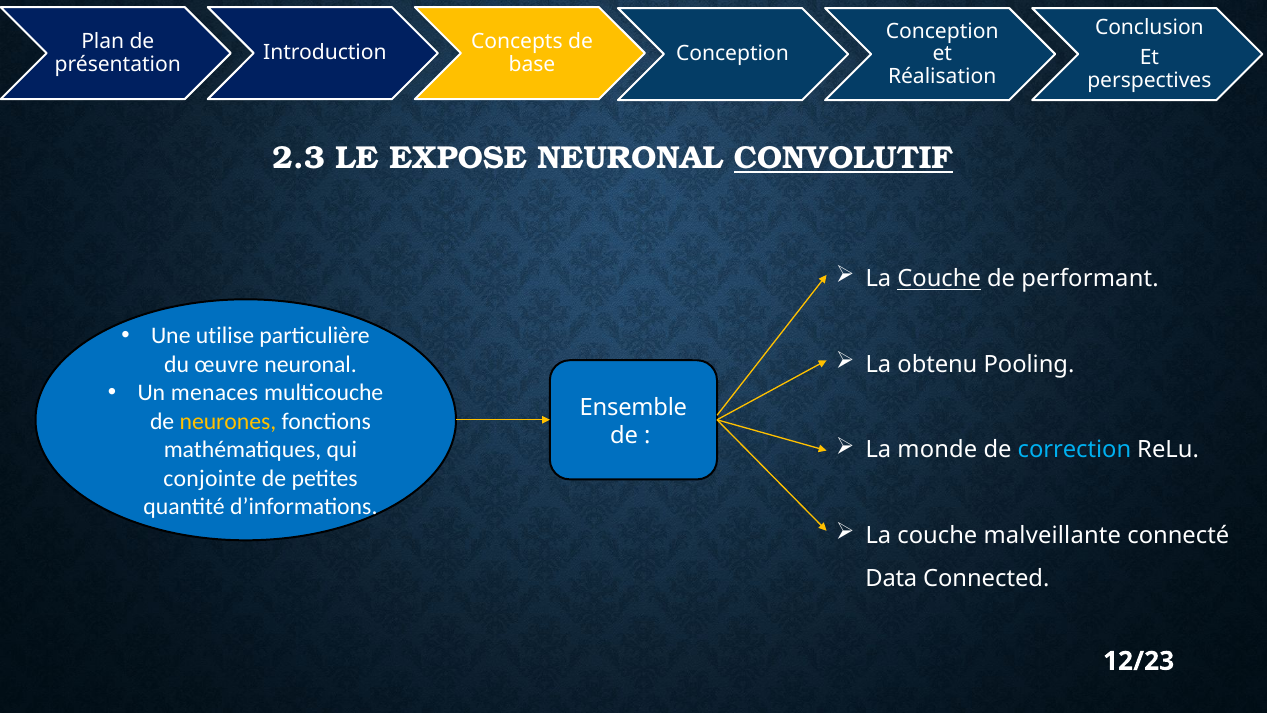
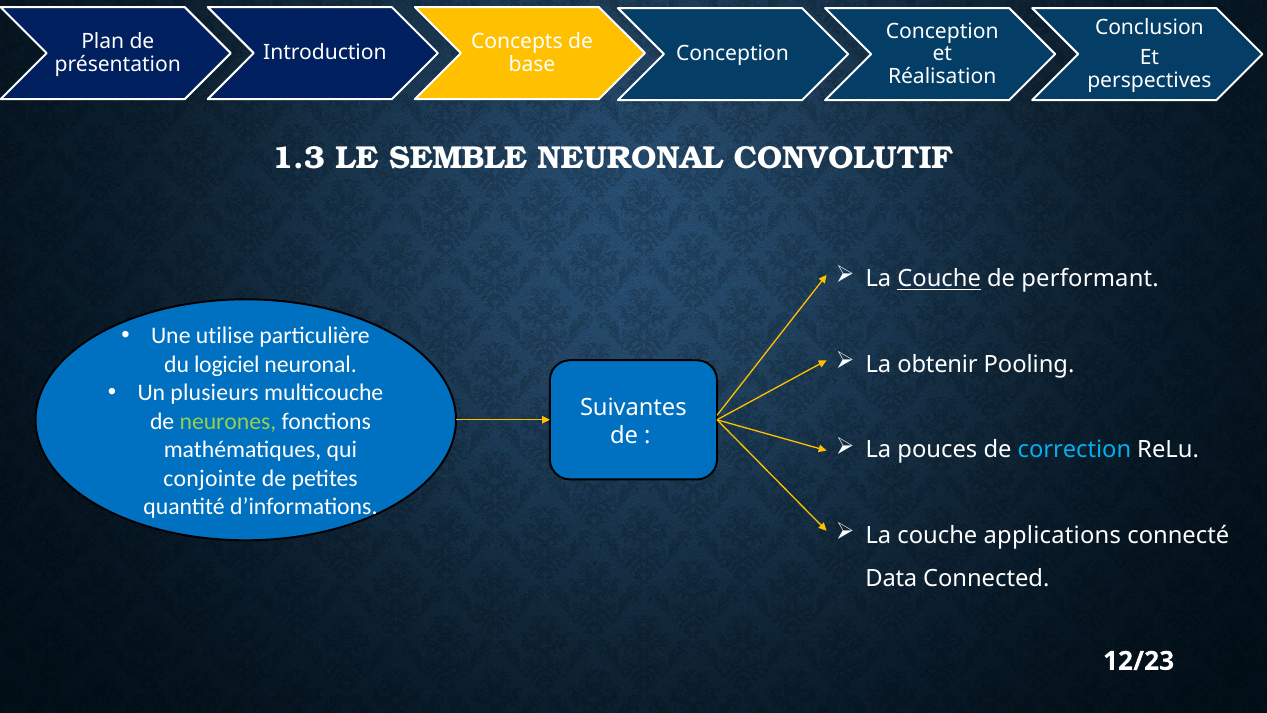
2.3: 2.3 -> 1.3 (298, 158)
EXPOSE: EXPOSE -> SEMBLE (458, 158)
CONVOLUTIF underline: present -> none (843, 158)
obtenu: obtenu -> obtenir (938, 364)
œuvre: œuvre -> logiciel (227, 364)
menaces: menaces -> plusieurs (215, 393)
Ensemble: Ensemble -> Suivantes (633, 407)
neurones colour: yellow -> light green (228, 421)
monde: monde -> pouces (937, 450)
malveillante: malveillante -> applications (1052, 535)
